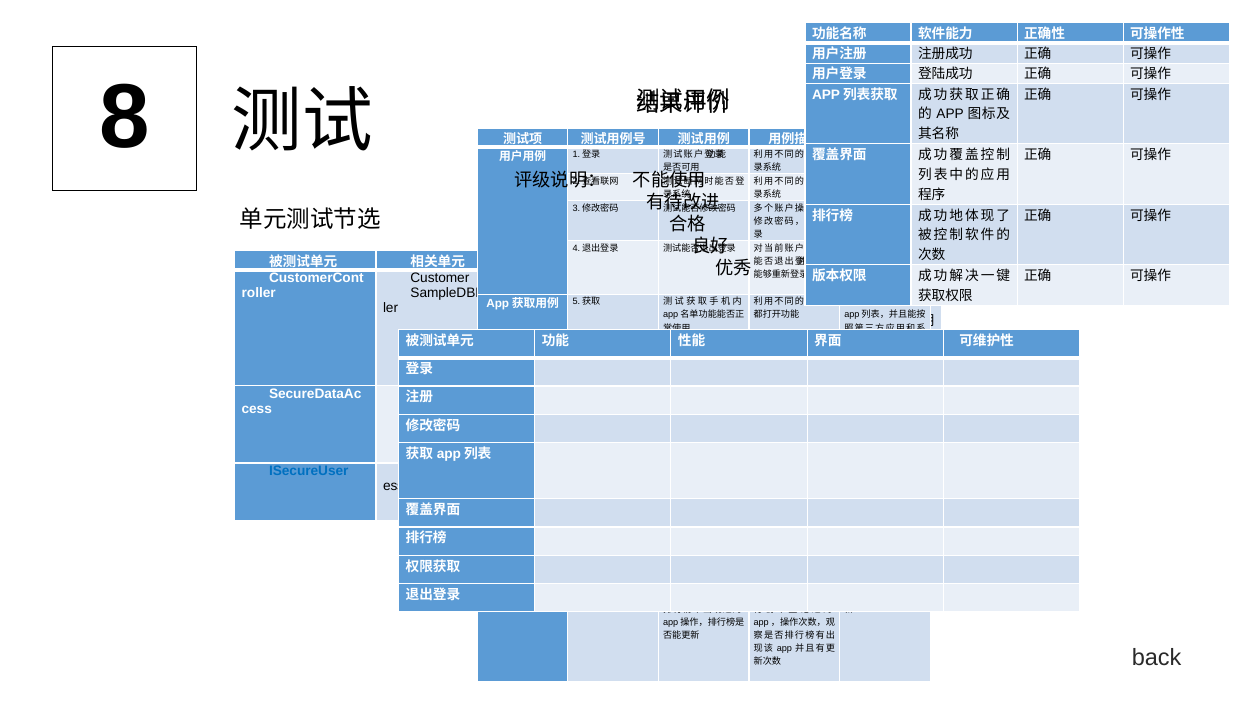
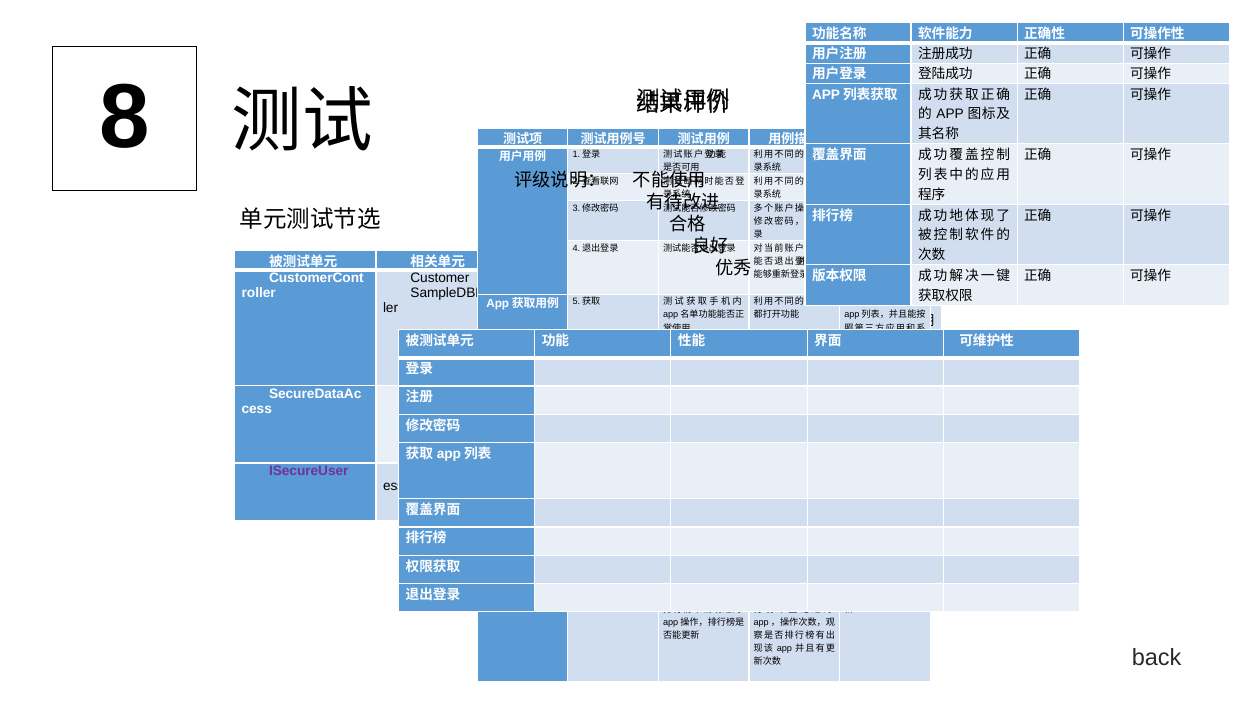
ISecureUser colour: blue -> purple (309, 470)
